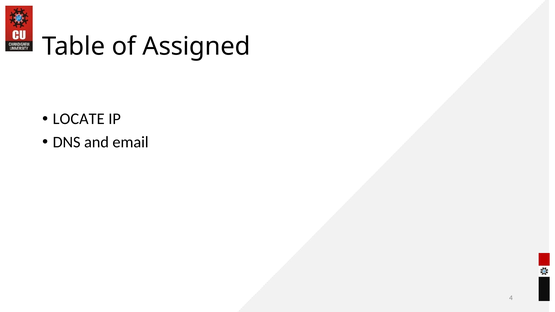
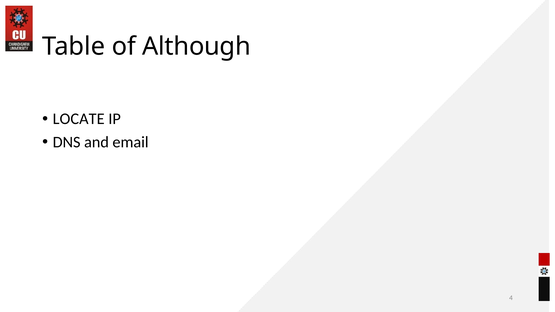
Assigned: Assigned -> Although (197, 47)
